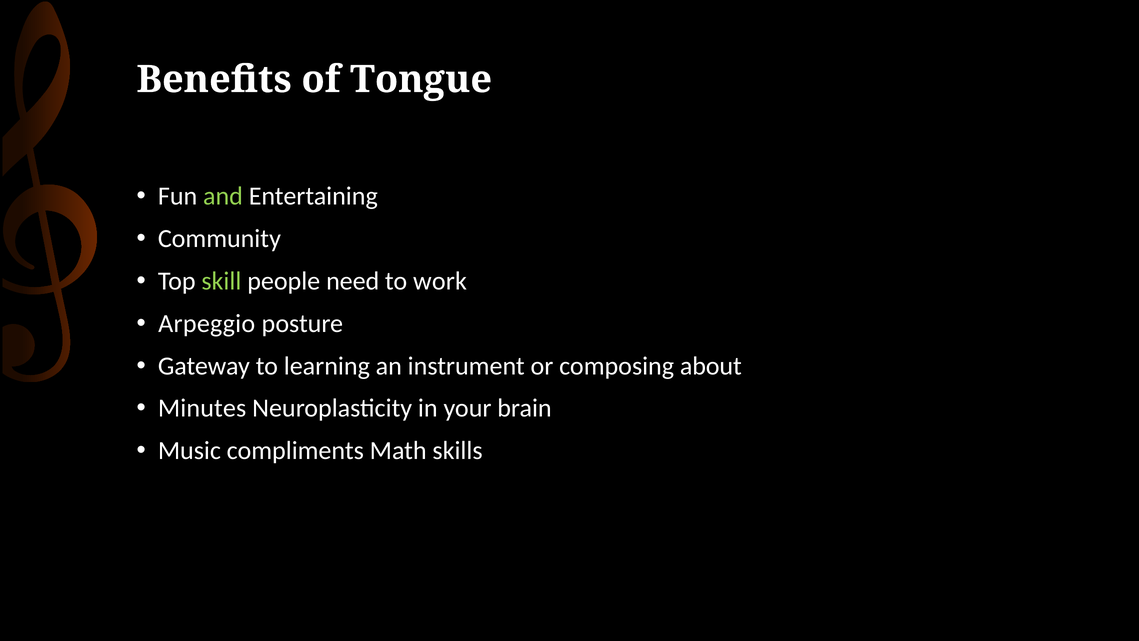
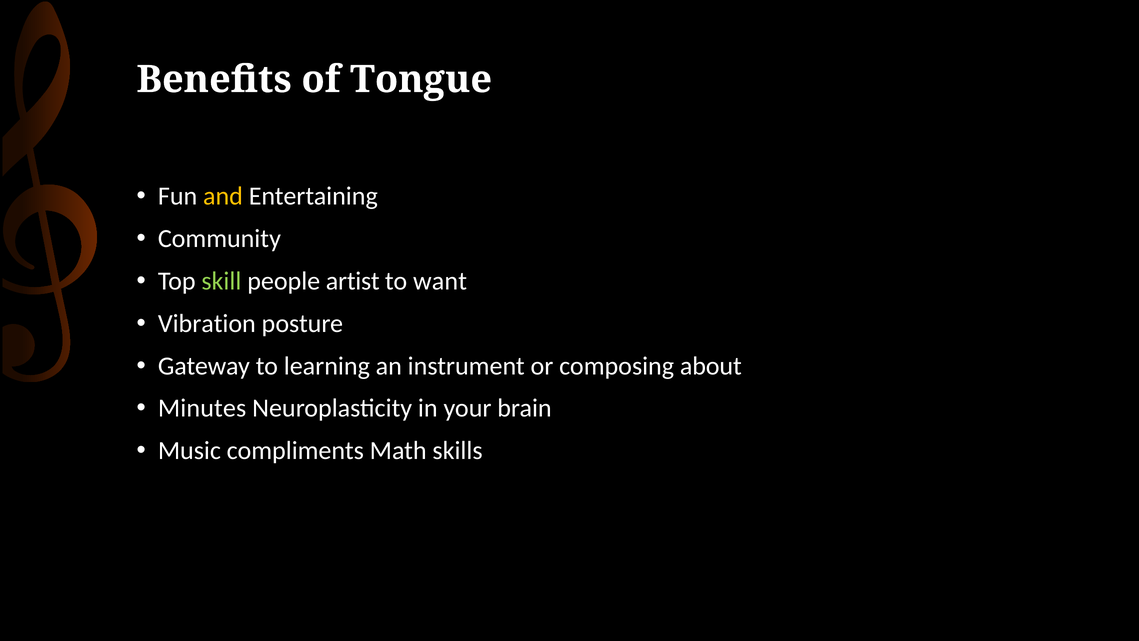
and colour: light green -> yellow (223, 196)
need: need -> artist (353, 281)
work: work -> want (440, 281)
Arpeggio: Arpeggio -> Vibration (207, 323)
